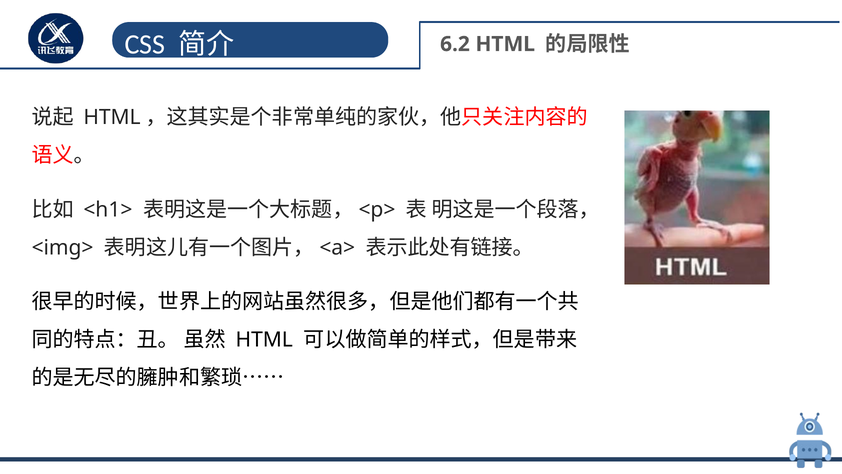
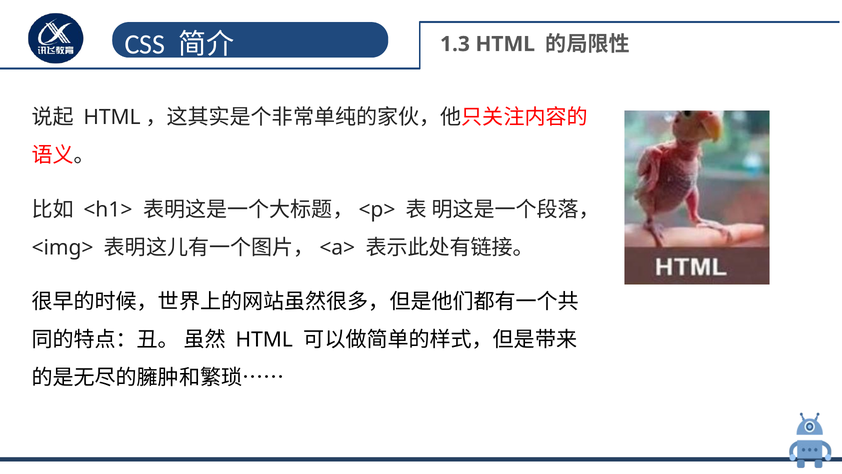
6.2: 6.2 -> 1.3 (455, 44)
